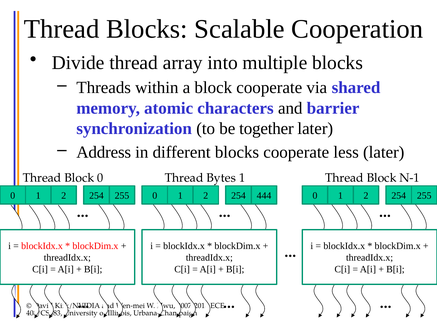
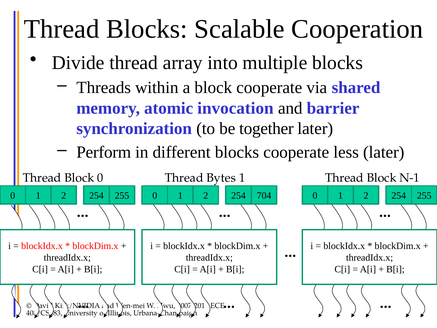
characters: characters -> invocation (235, 108)
Address: Address -> Perform (104, 152)
444: 444 -> 704 (264, 195)
